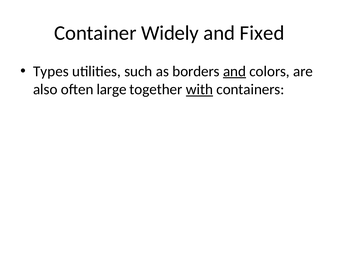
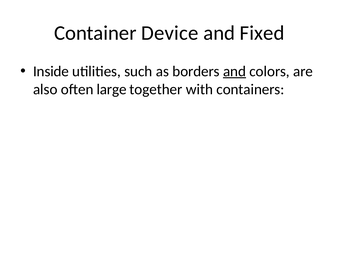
Widely: Widely -> Device (170, 33)
Types: Types -> Inside (51, 71)
with underline: present -> none (199, 89)
